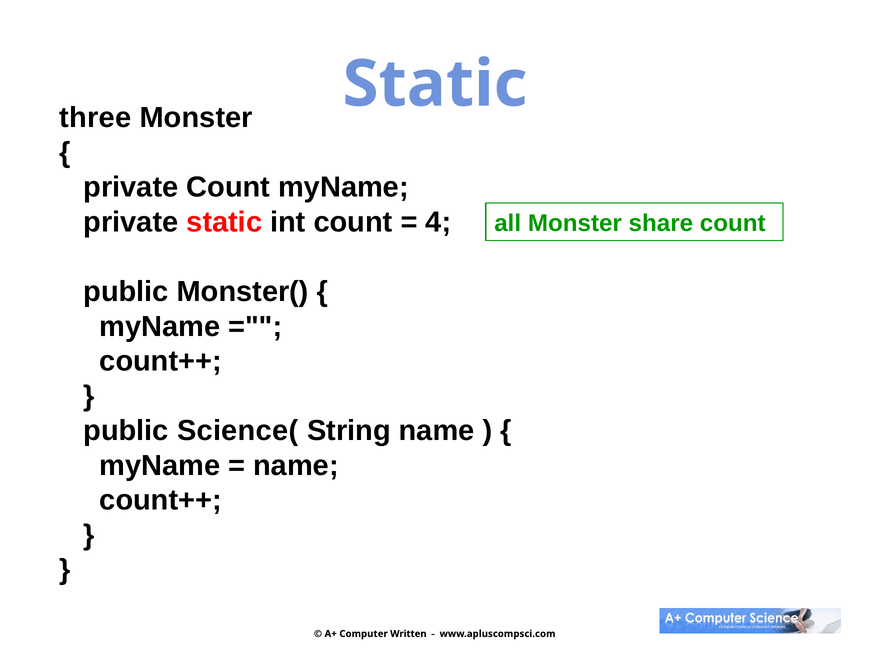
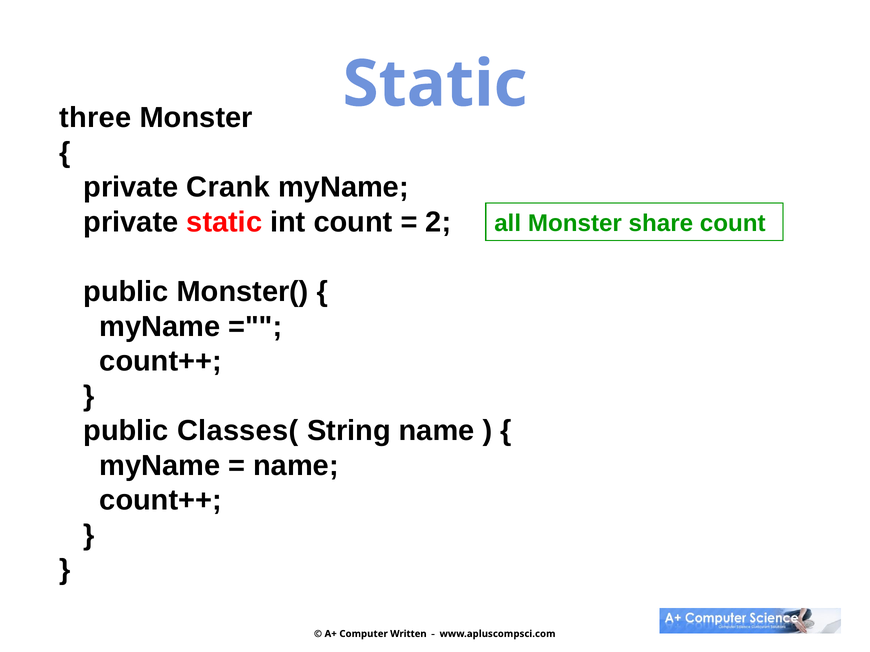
private Count: Count -> Crank (228, 188)
4: 4 -> 2 (438, 222)
Science(: Science( -> Classes( (238, 431)
